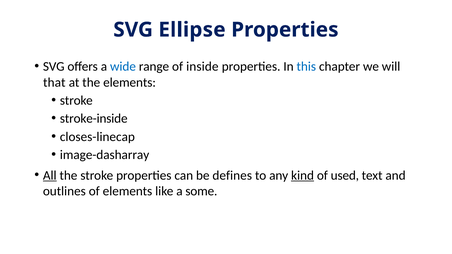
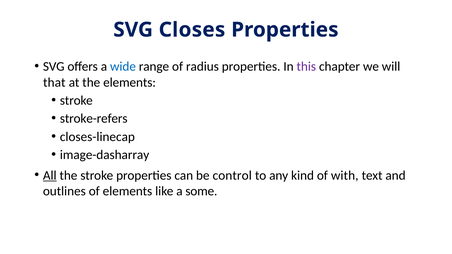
Ellipse: Ellipse -> Closes (192, 30)
inside: inside -> radius (202, 67)
this colour: blue -> purple (306, 67)
stroke-inside: stroke-inside -> stroke-refers (94, 119)
defines: defines -> control (232, 176)
kind underline: present -> none (303, 176)
used: used -> with (345, 176)
